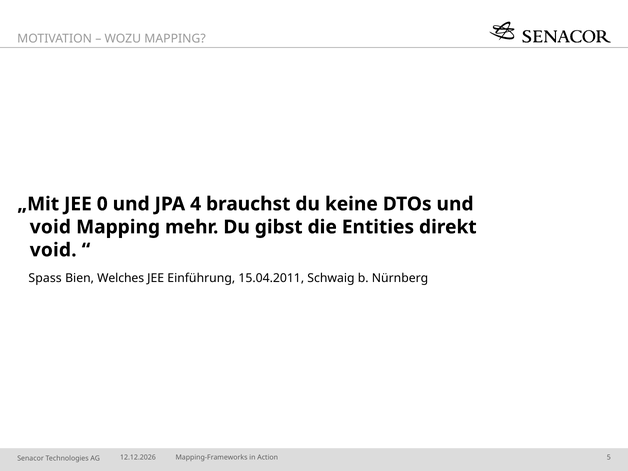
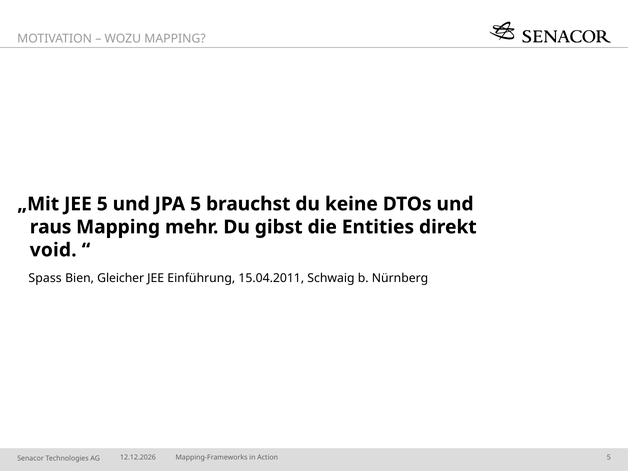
JEE 0: 0 -> 5 (102, 204)
JPA 4: 4 -> 5 (196, 204)
void: void -> raus (51, 227)
Welches: Welches -> Gleicher (121, 278)
